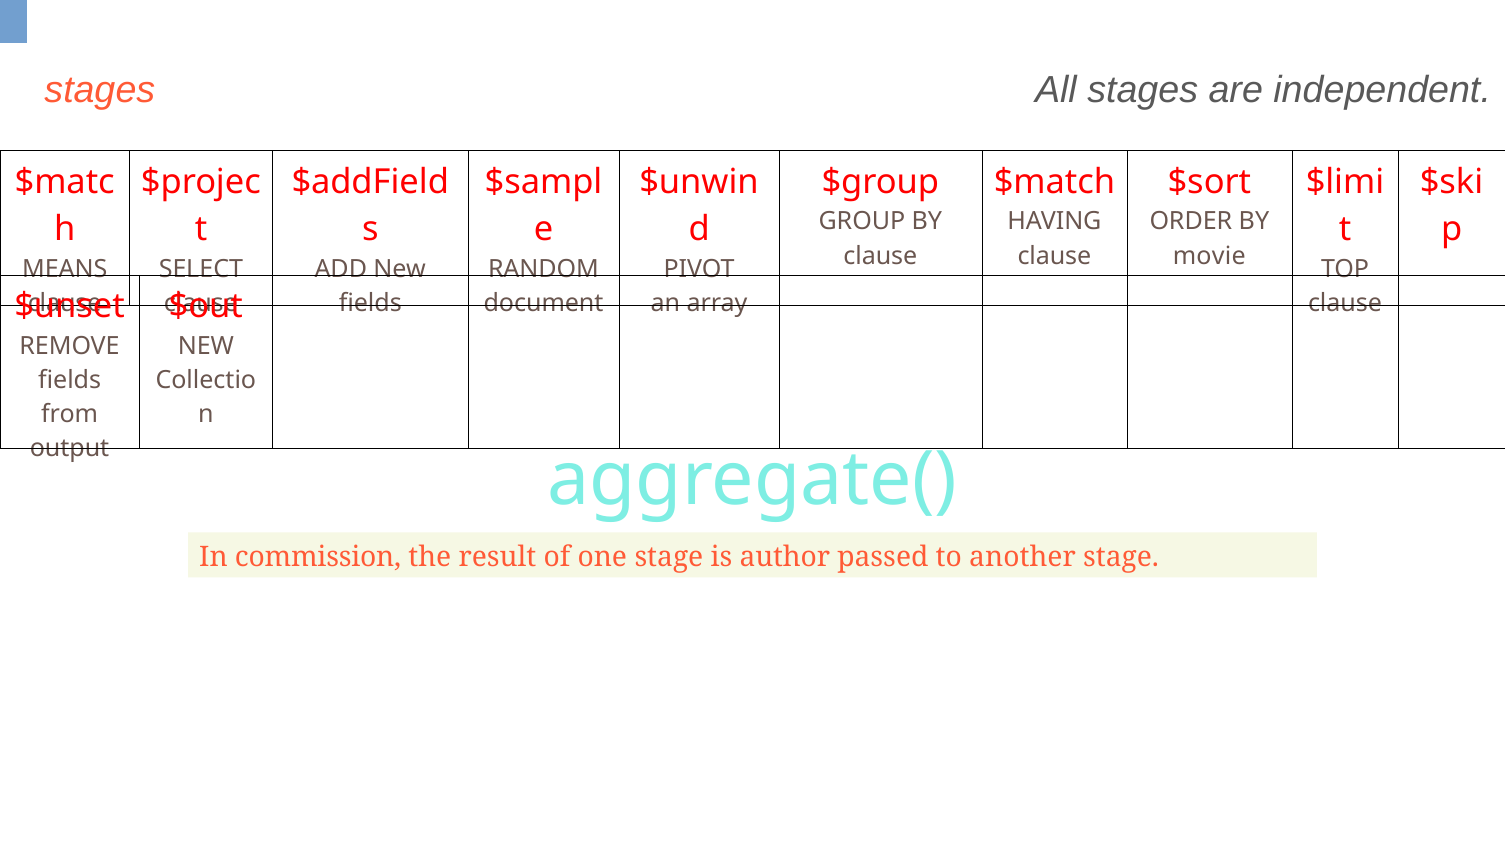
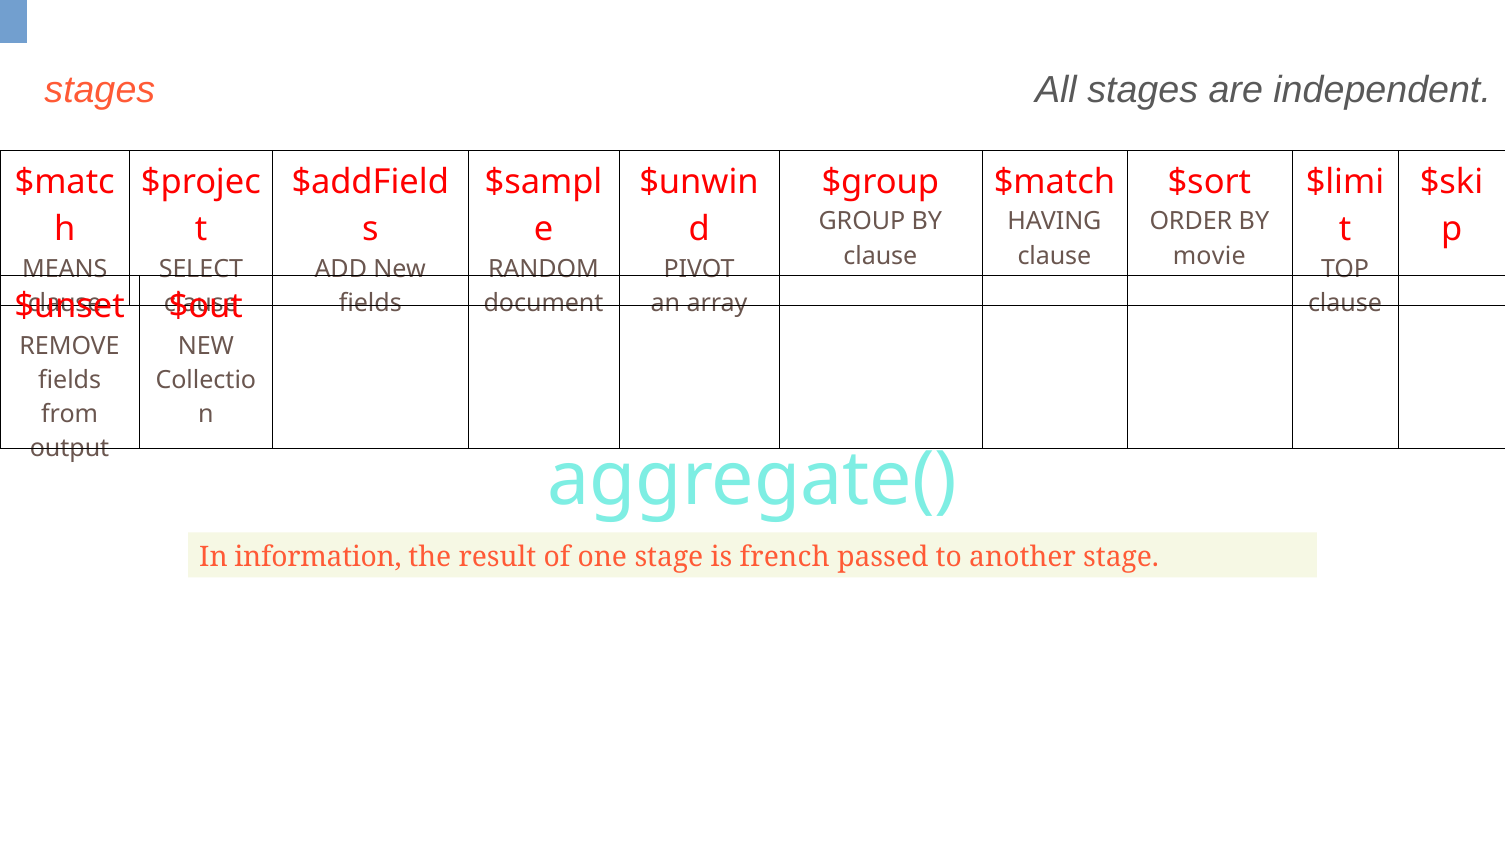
commission: commission -> information (318, 557)
author: author -> french (785, 557)
